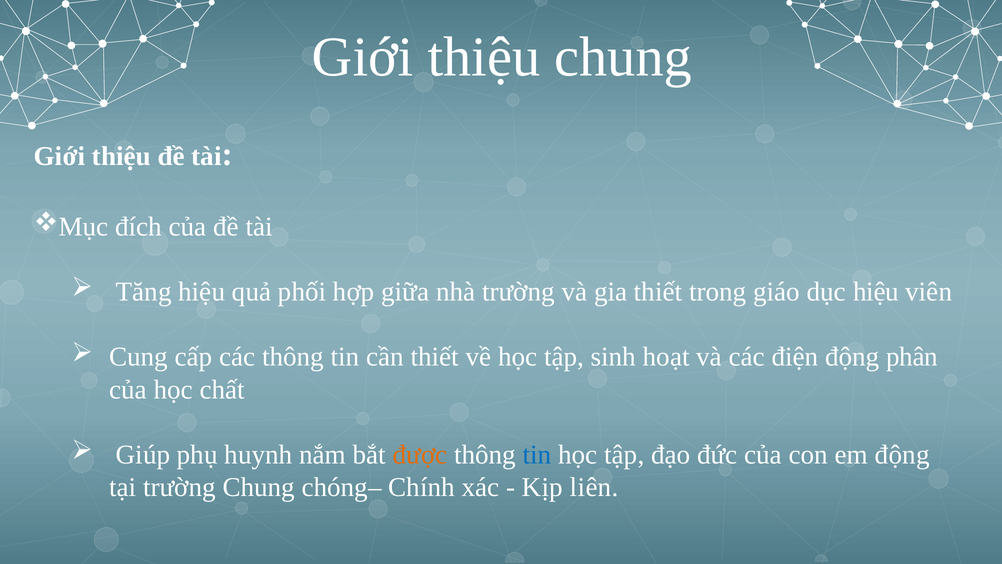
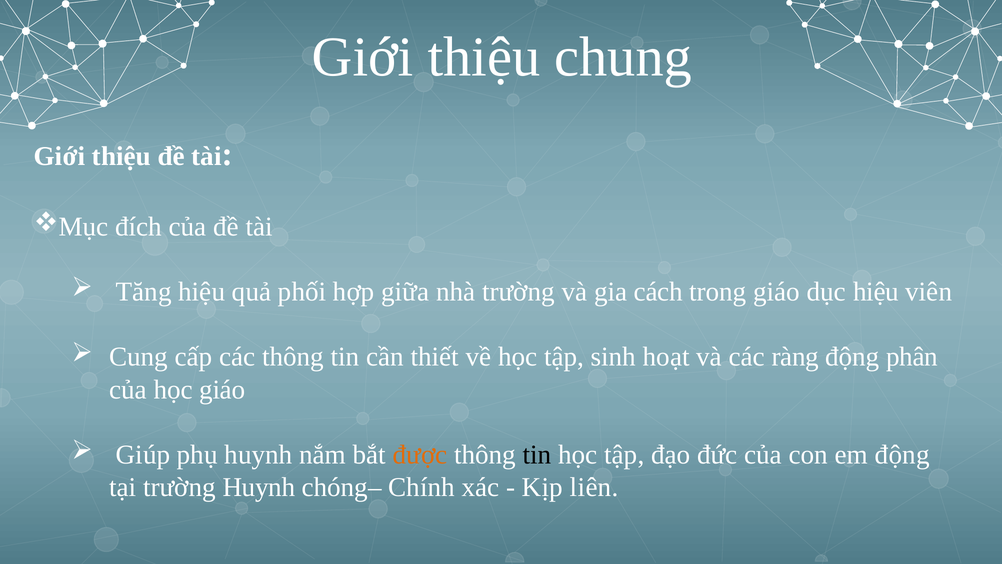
gia thiết: thiết -> cách (658, 292)
điện: điện -> ràng (795, 357)
học chất: chất -> giáo (222, 389)
tin colour: blue -> black (537, 454)
trường Chung: Chung -> Huynh (259, 487)
